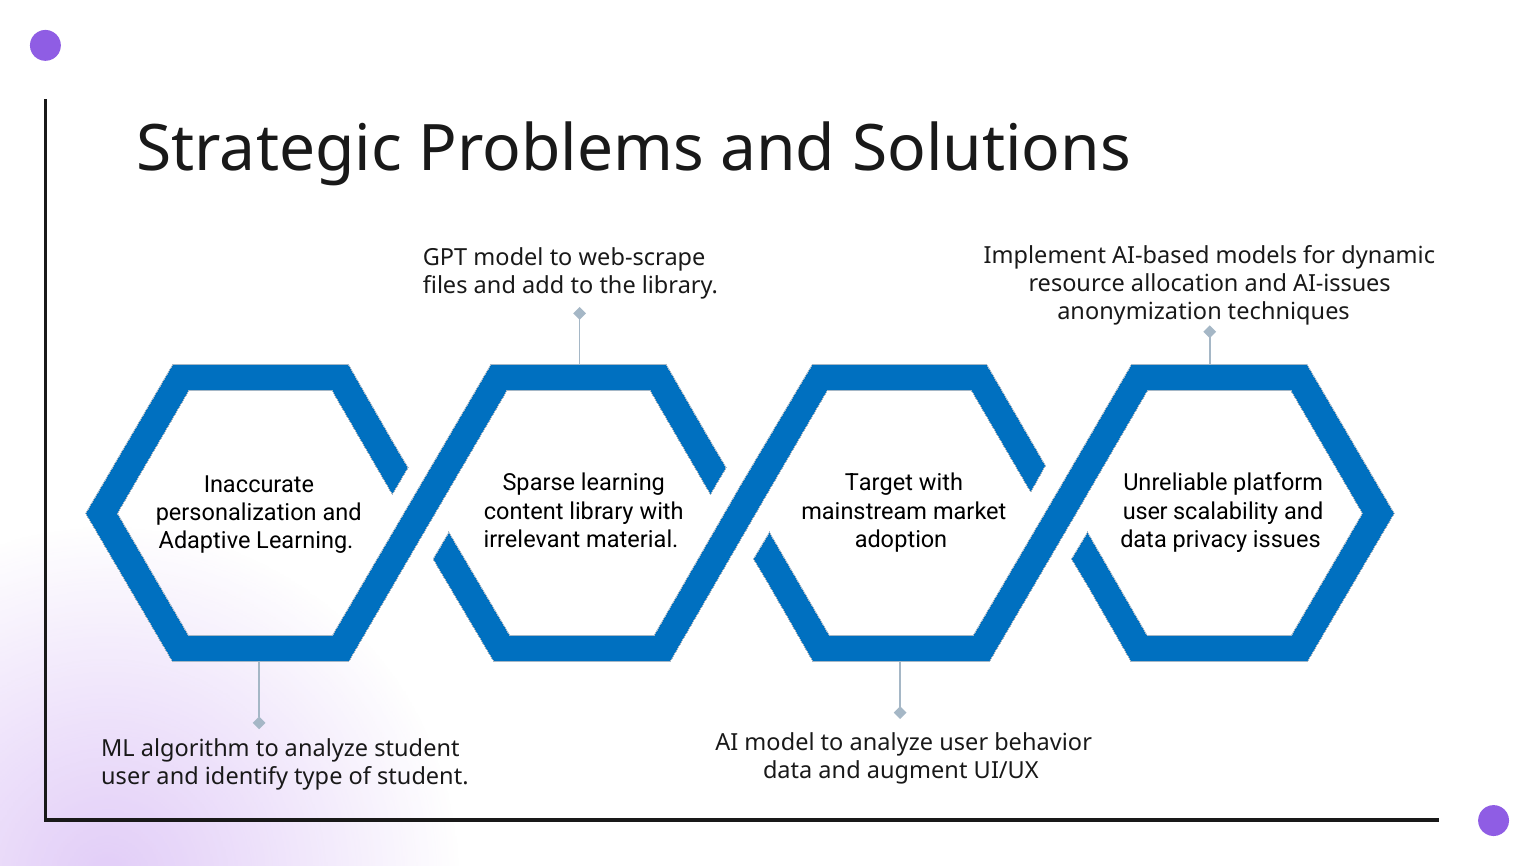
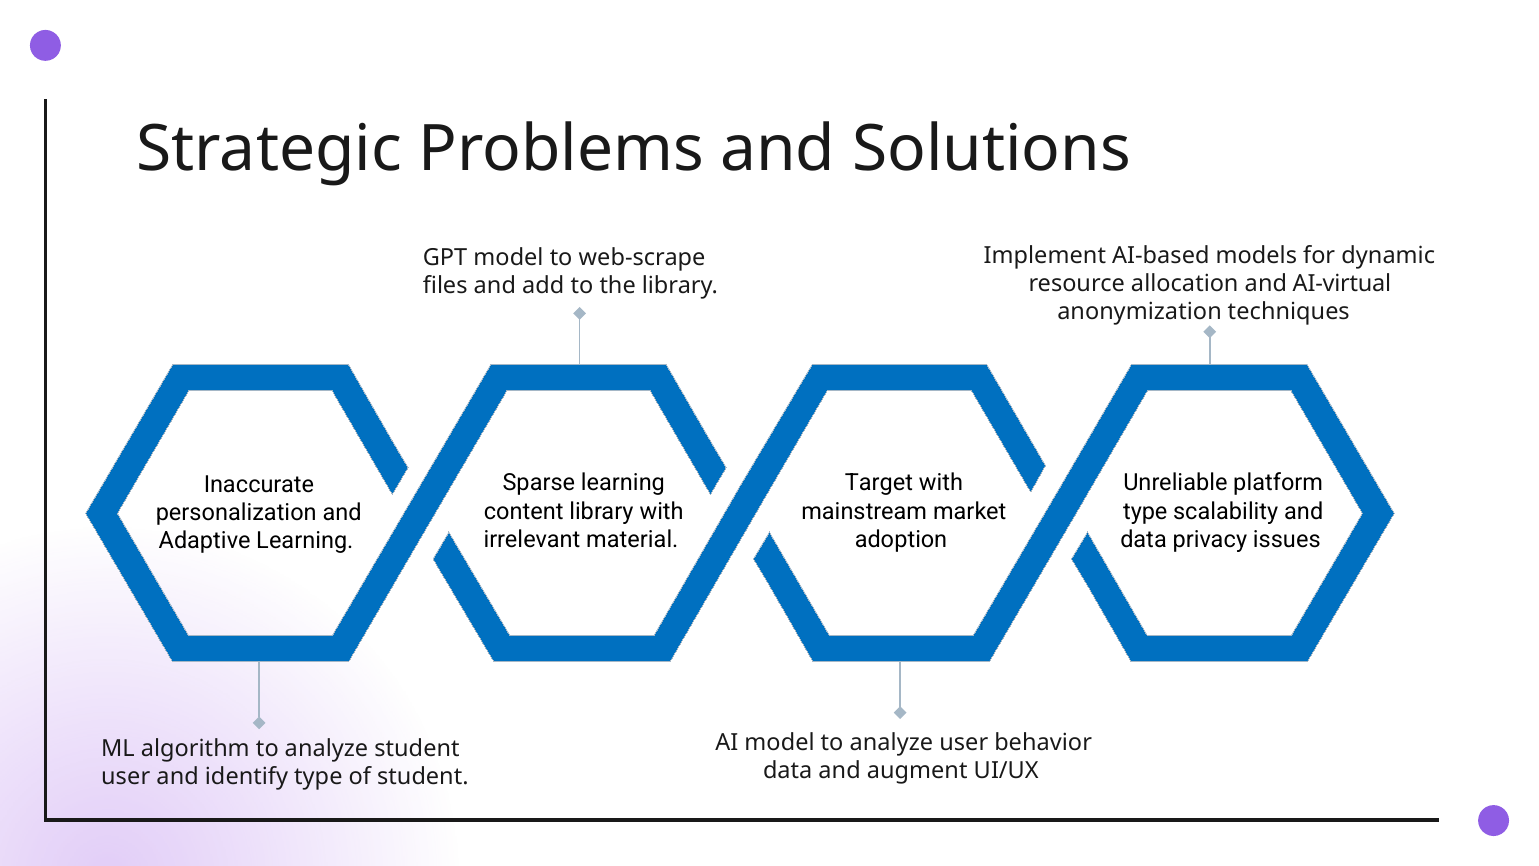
AI-issues: AI-issues -> AI-virtual (1342, 284)
user: user -> type (1145, 511)
